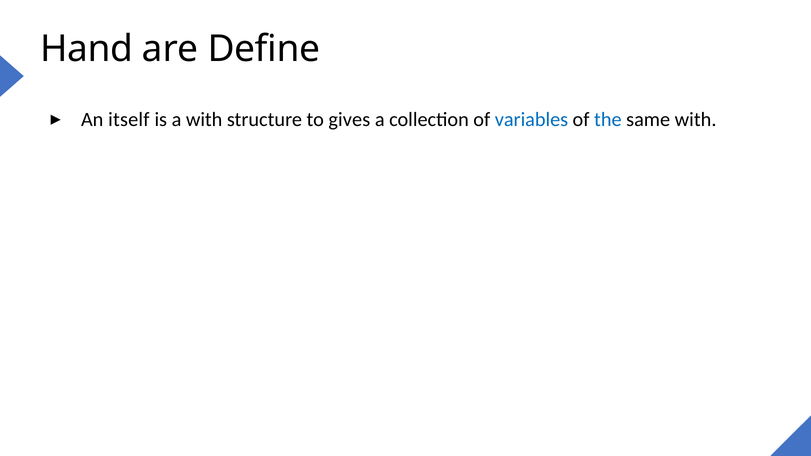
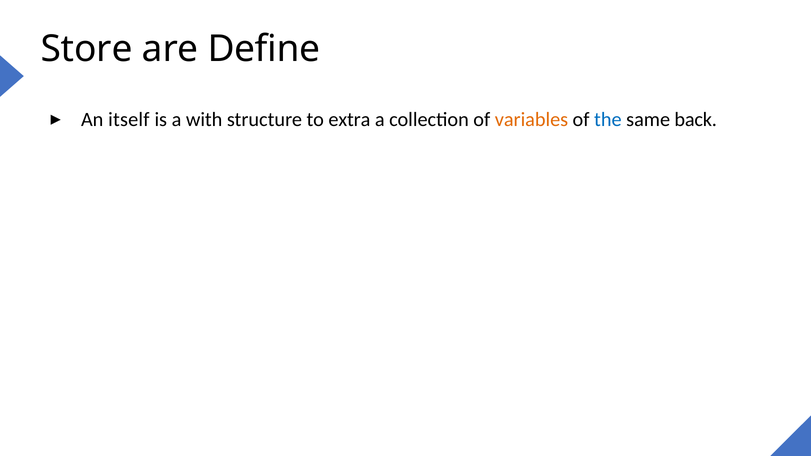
Hand: Hand -> Store (87, 49)
gives: gives -> extra (349, 119)
variables colour: blue -> orange (531, 119)
same with: with -> back (696, 119)
